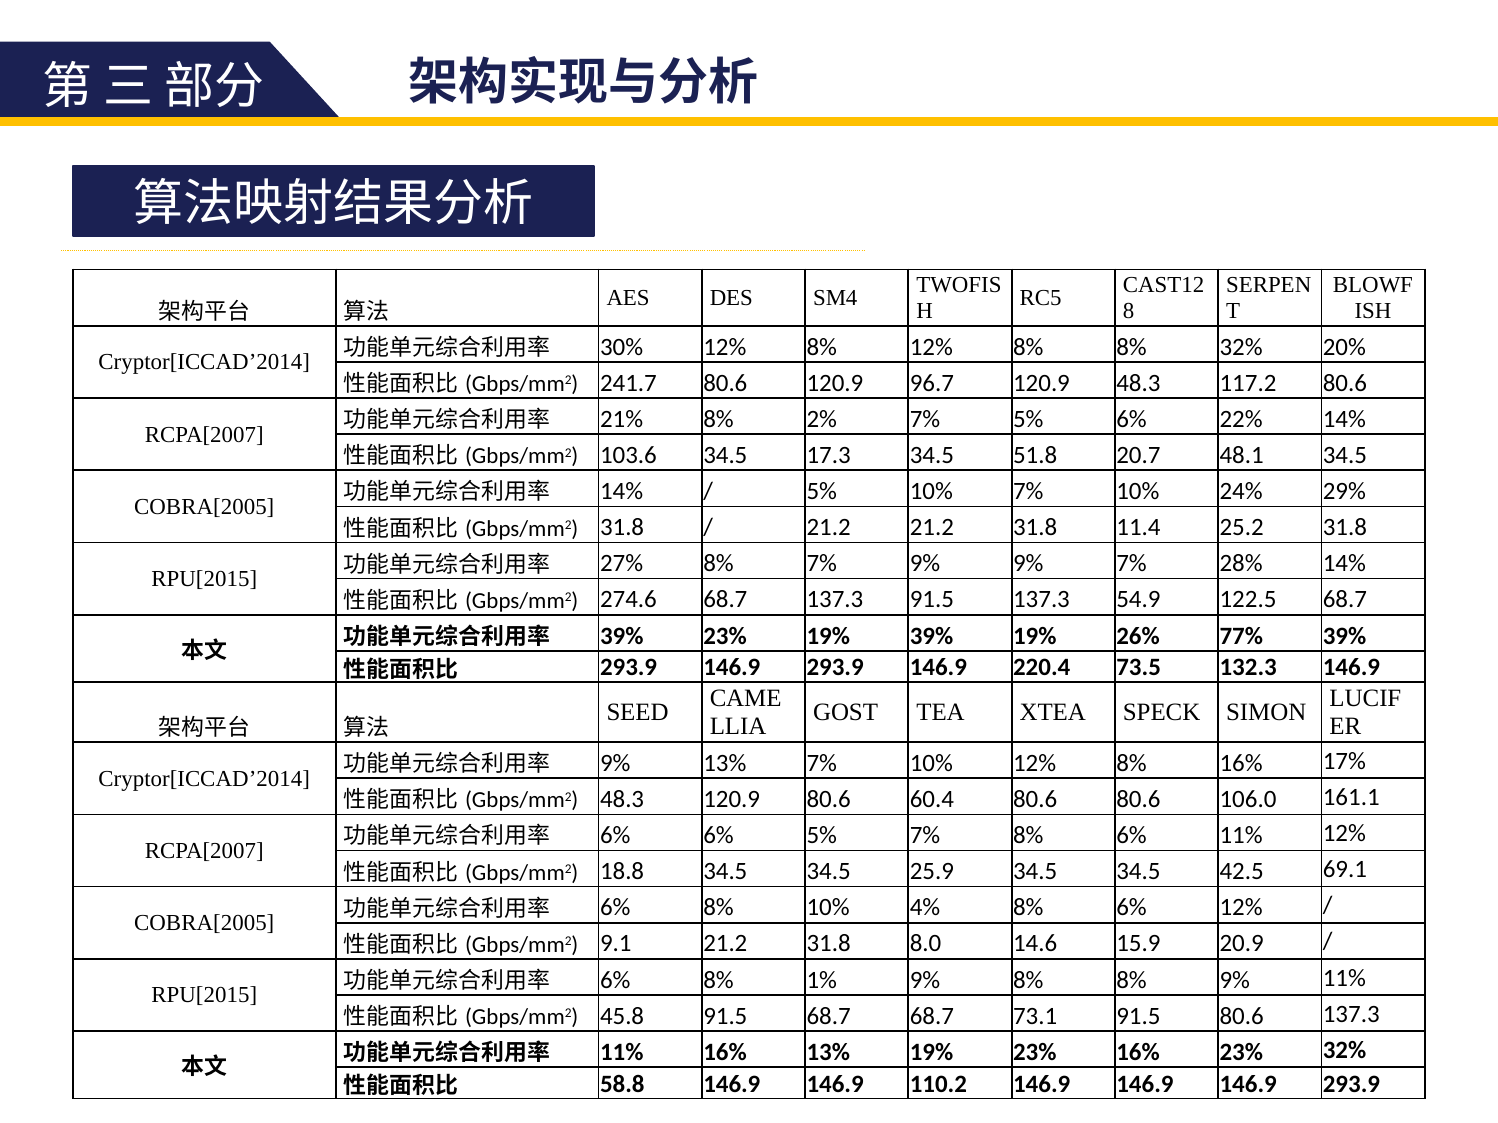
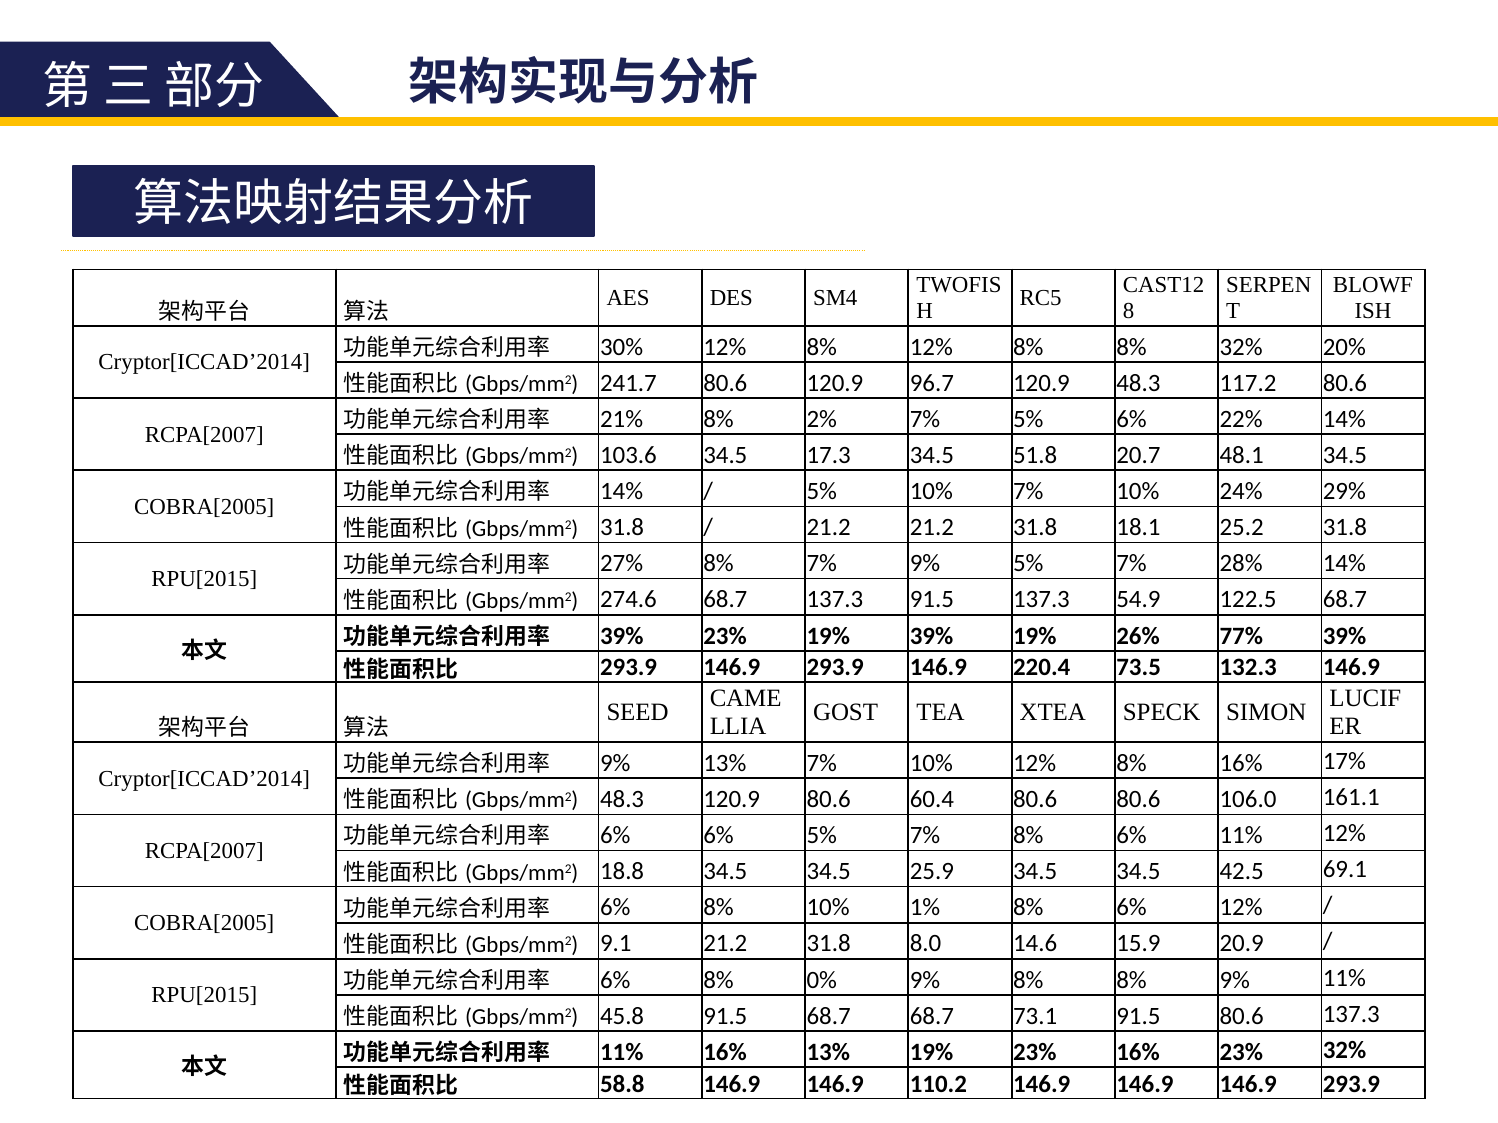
11.4: 11.4 -> 18.1 (1138, 528)
9% 9%: 9% -> 5% (1028, 564)
4%: 4% -> 1% (925, 908)
1%: 1% -> 0% (822, 980)
